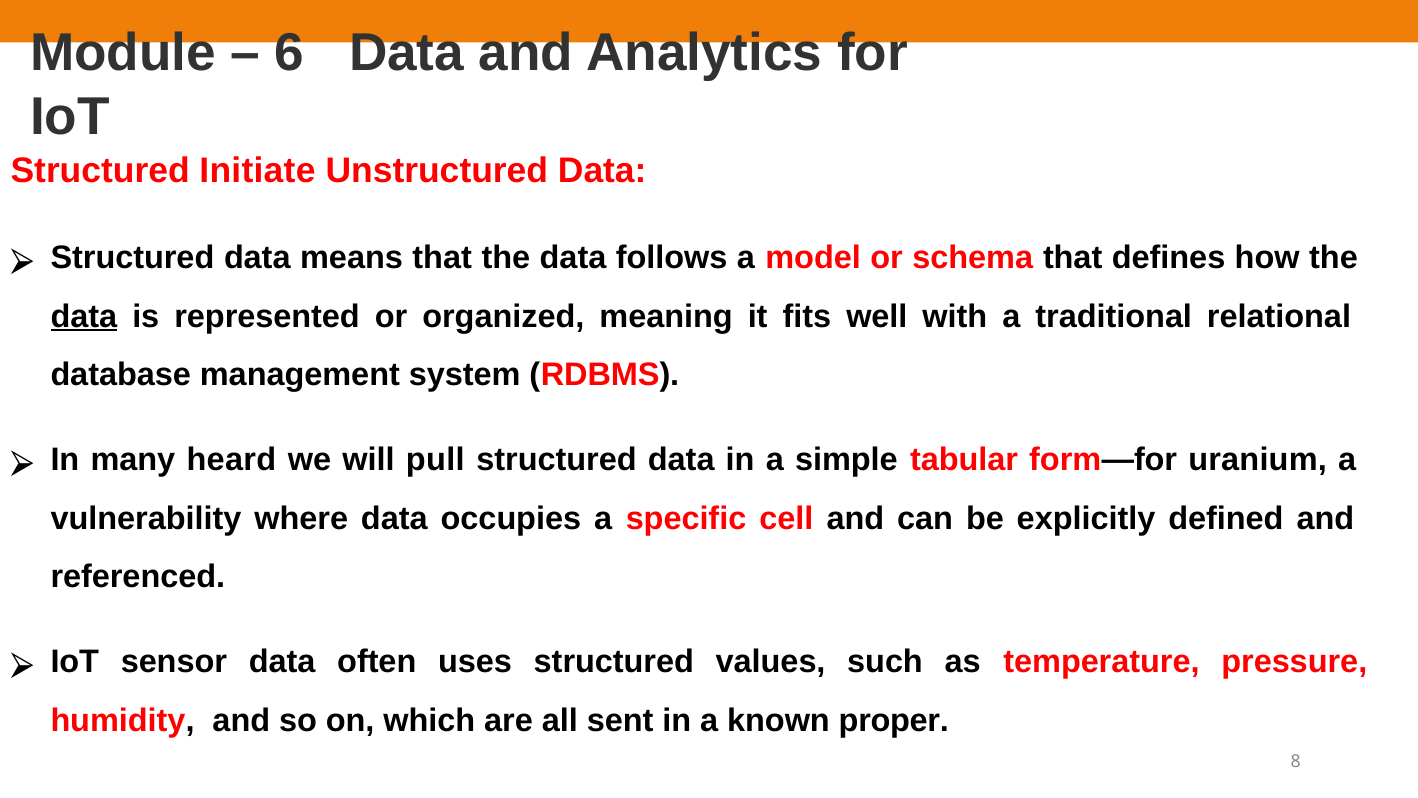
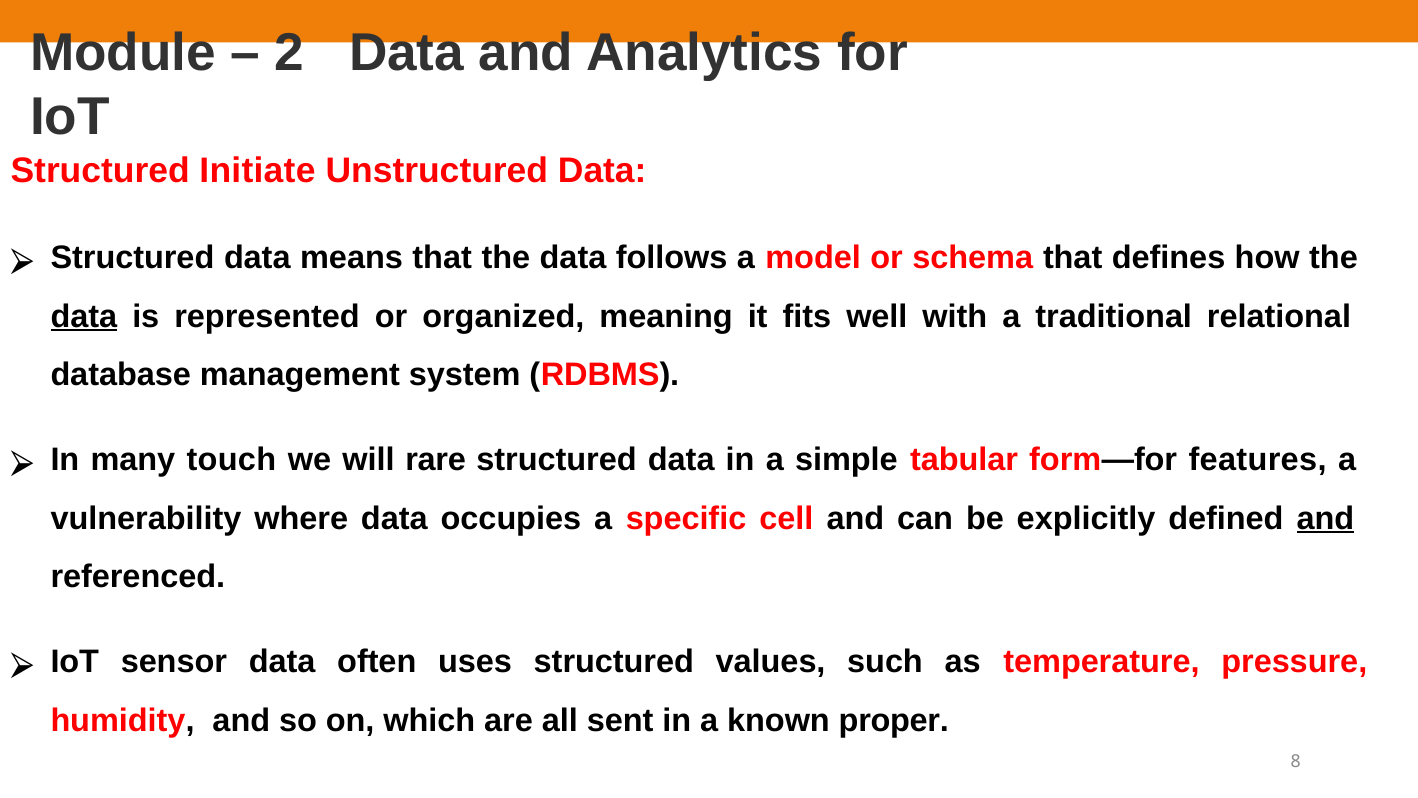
6: 6 -> 2 (290, 53)
heard: heard -> touch (231, 460)
pull: pull -> rare (436, 460)
uranium: uranium -> features (1258, 460)
and underline: none -> present (1325, 518)
